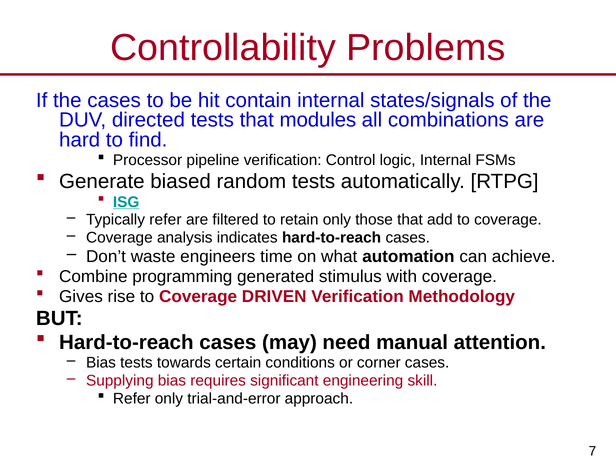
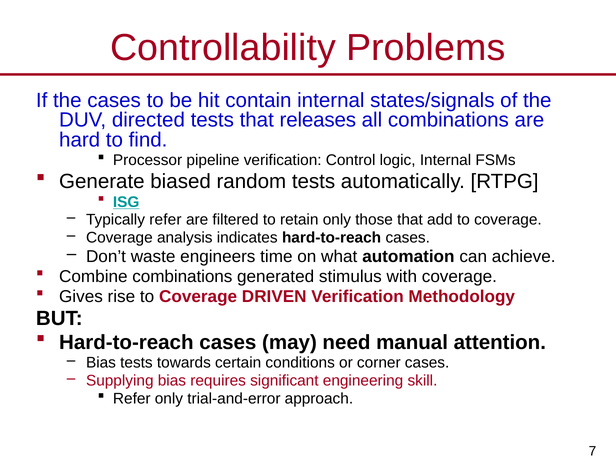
modules: modules -> releases (318, 120)
Combine programming: programming -> combinations (182, 277)
